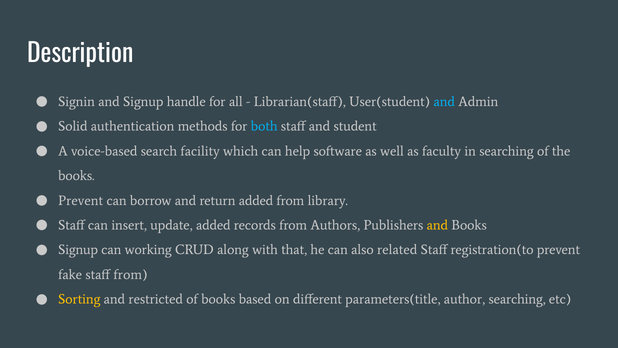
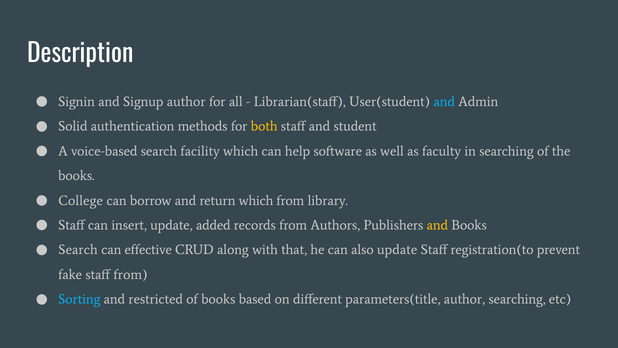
Signup handle: handle -> author (186, 101)
both colour: light blue -> yellow (264, 126)
Prevent: Prevent -> College (81, 200)
return added: added -> which (256, 200)
Signup: Signup -> Search (78, 250)
working: working -> effective (148, 250)
also related: related -> update (397, 250)
Sorting colour: yellow -> light blue (79, 299)
